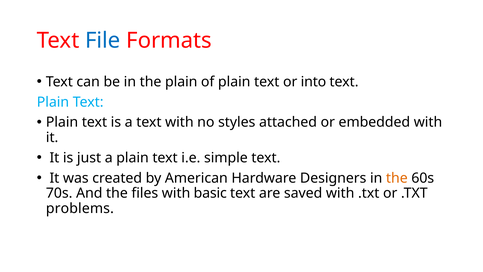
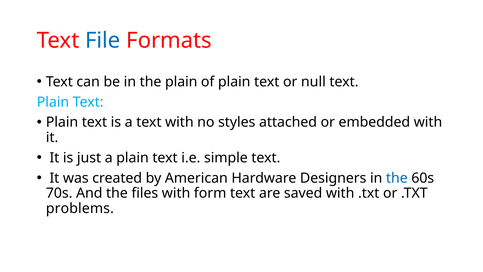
into: into -> null (313, 82)
the colour: orange -> blue (397, 178)
basic: basic -> form (210, 193)
